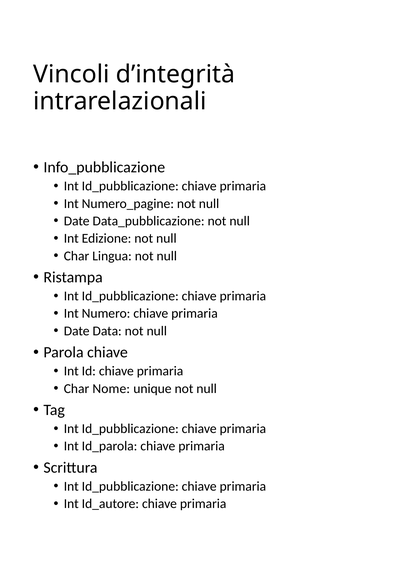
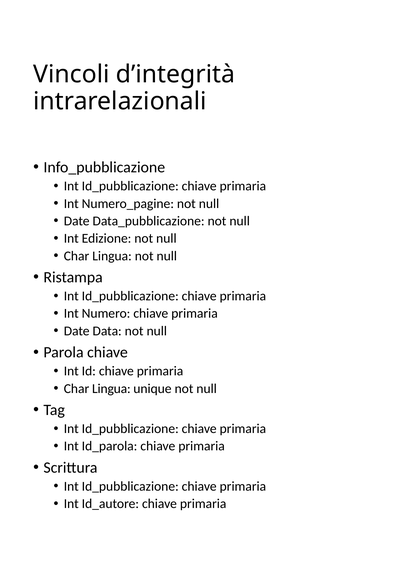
Nome: Nome -> Lingua (111, 388)
